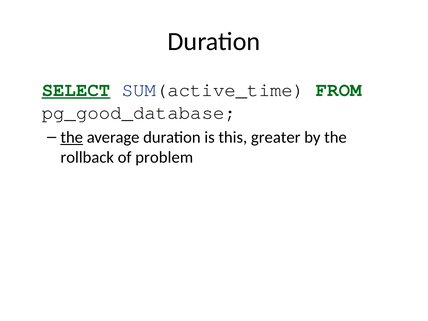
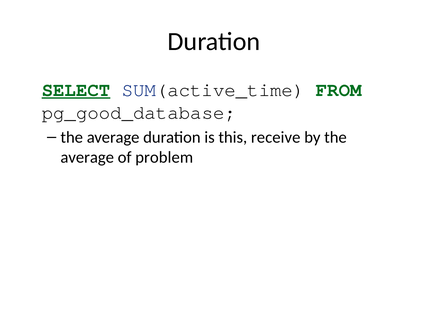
the underline: present -> none (72, 137)
greater: greater -> receive (276, 137)
rollback: rollback -> average (87, 157)
